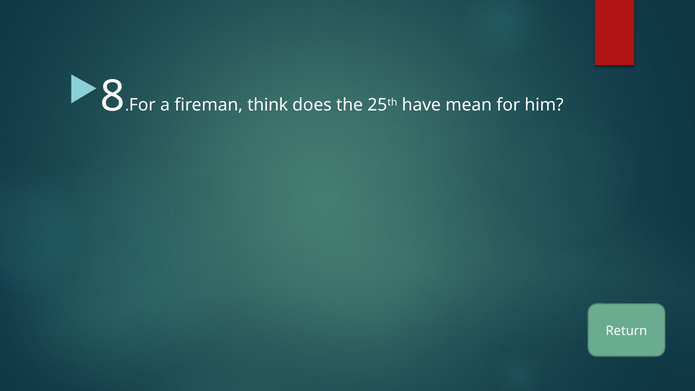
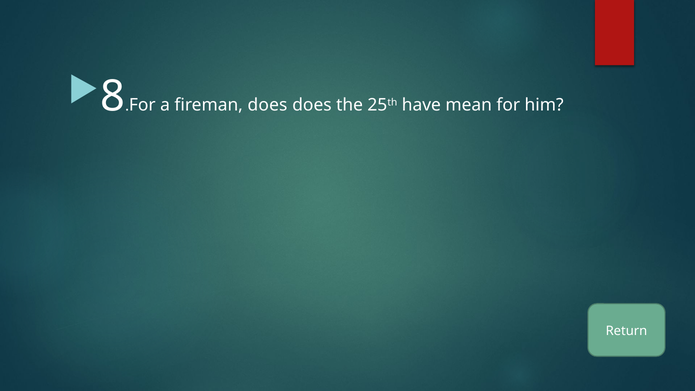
fireman think: think -> does (268, 105)
